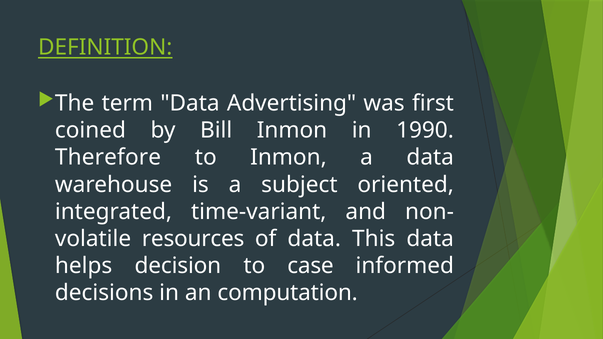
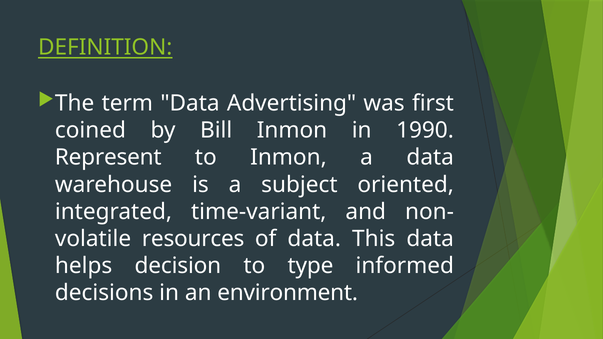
Therefore: Therefore -> Represent (108, 158)
case: case -> type (311, 266)
computation: computation -> environment (288, 293)
